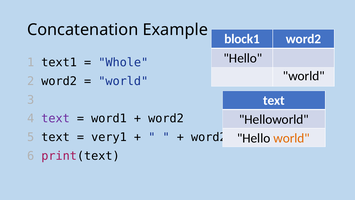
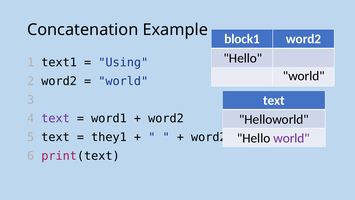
Whole: Whole -> Using (123, 62)
very1: very1 -> they1 (109, 137)
world colour: orange -> purple (292, 138)
